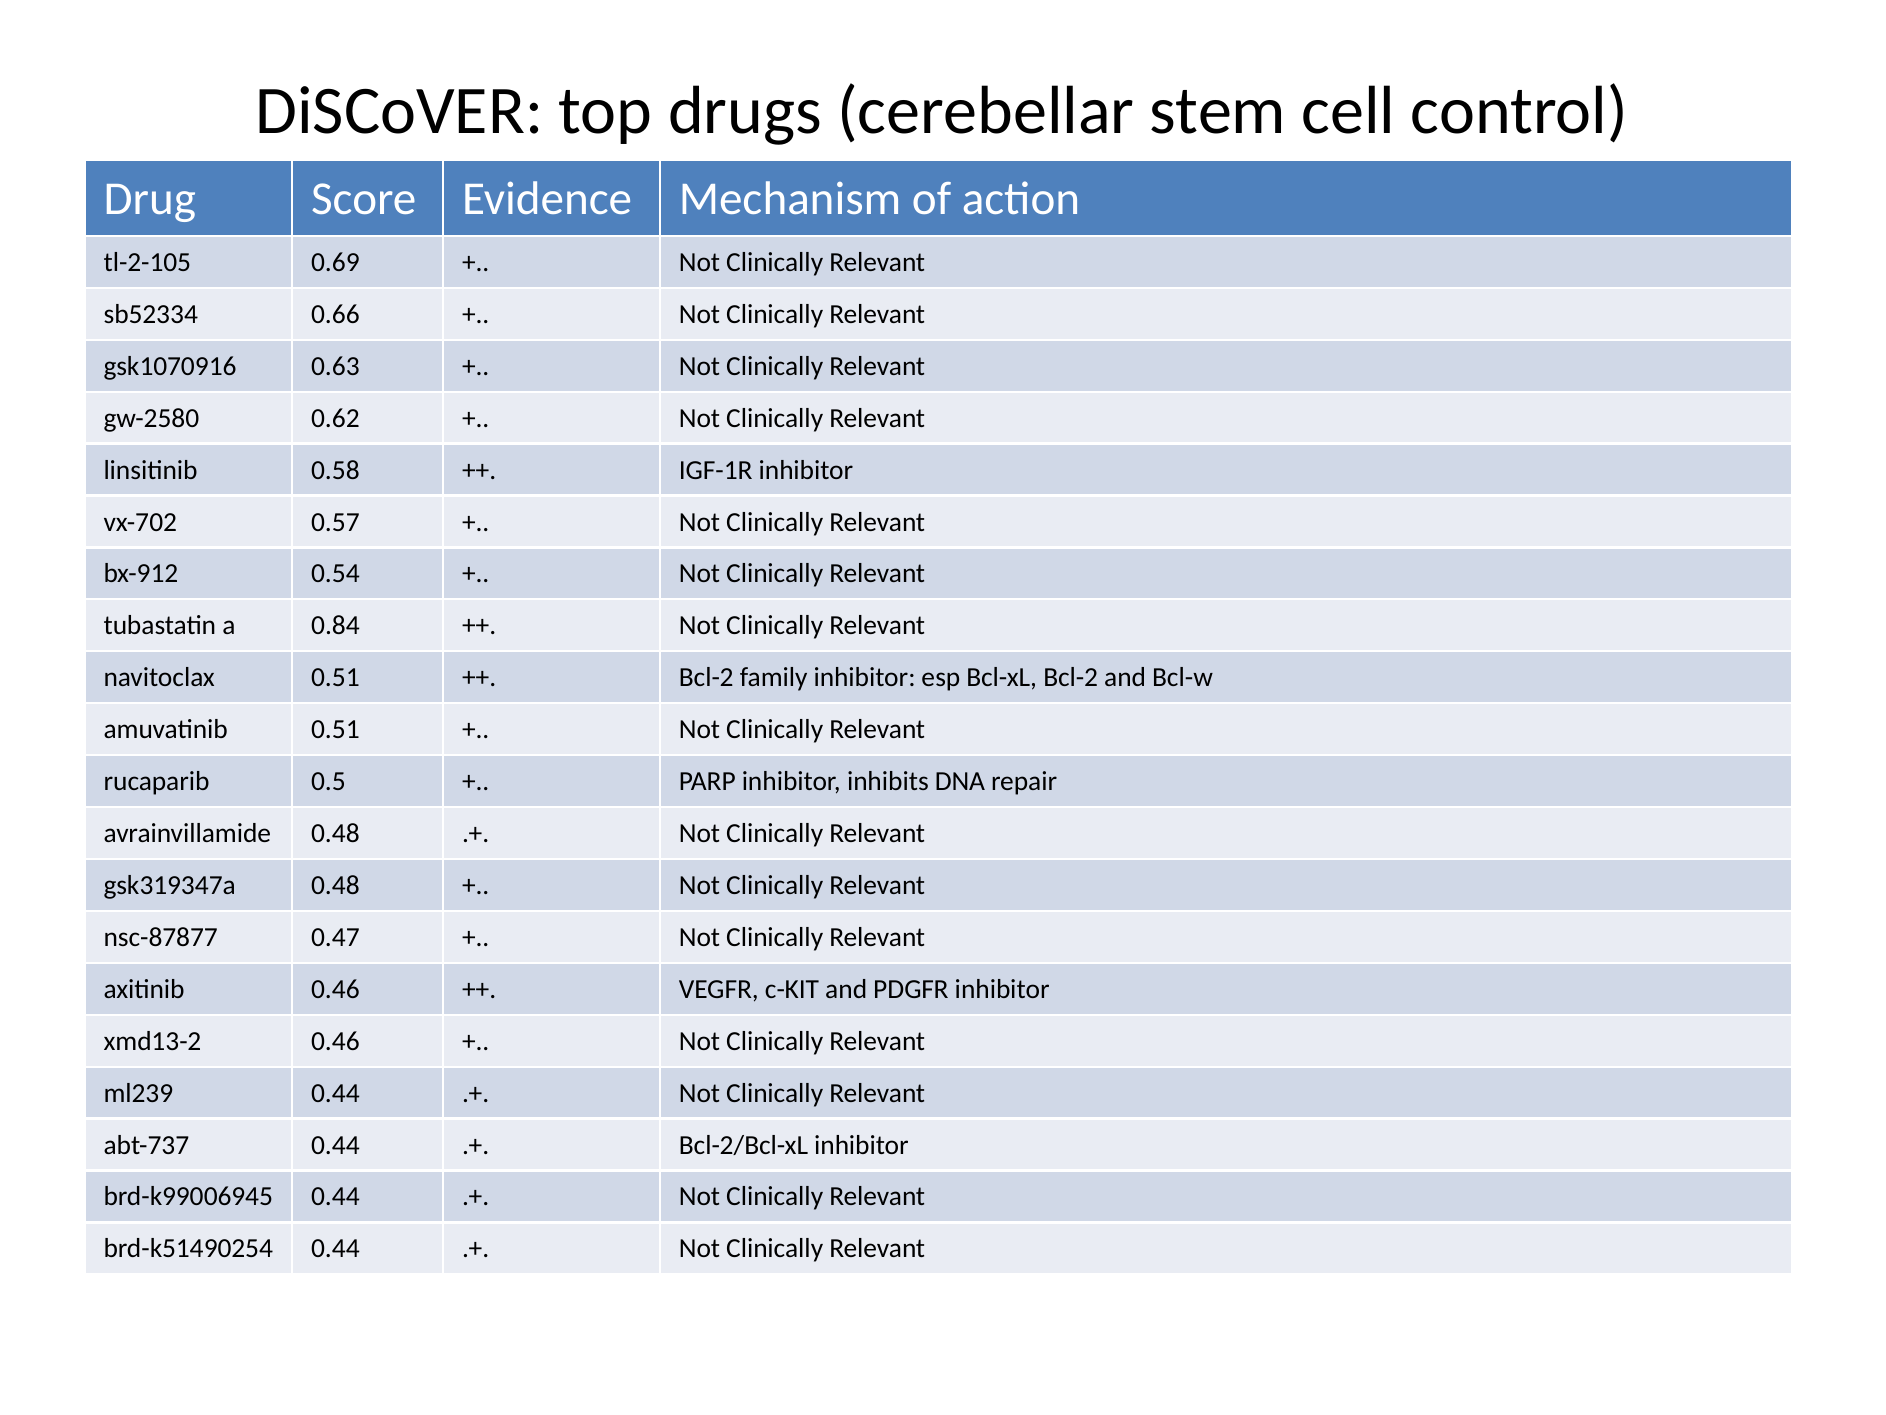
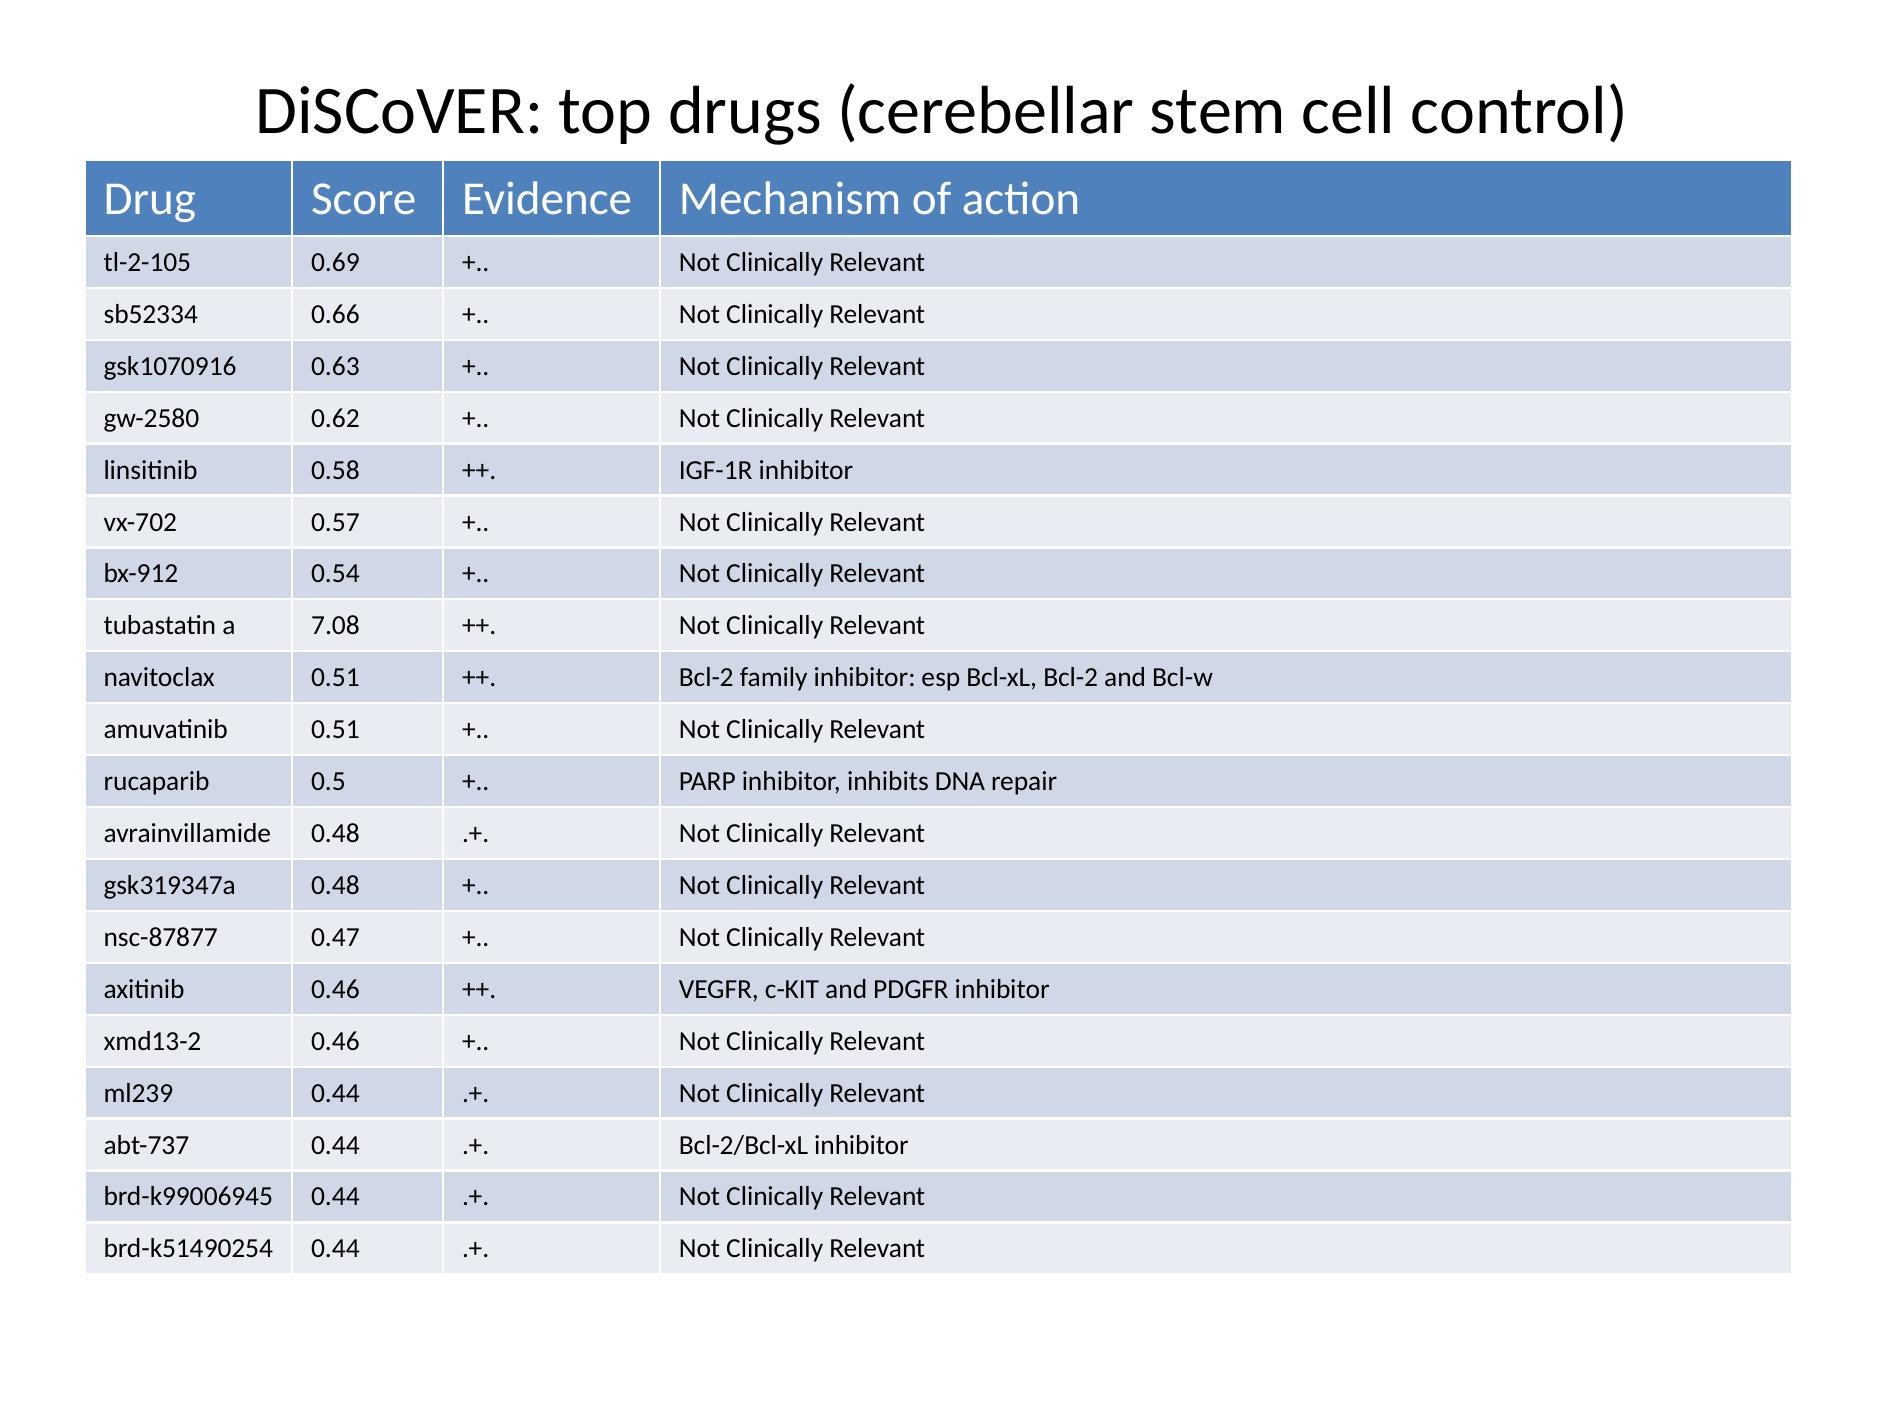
0.84: 0.84 -> 7.08 (335, 626)
